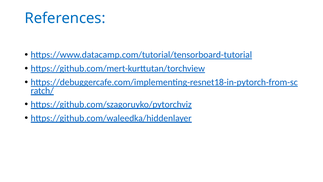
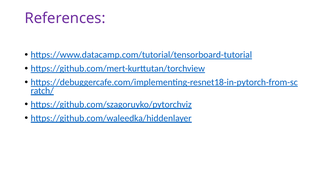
References colour: blue -> purple (65, 18)
